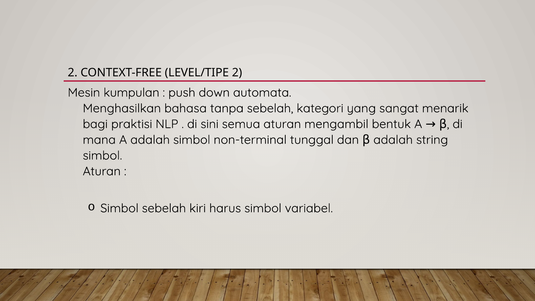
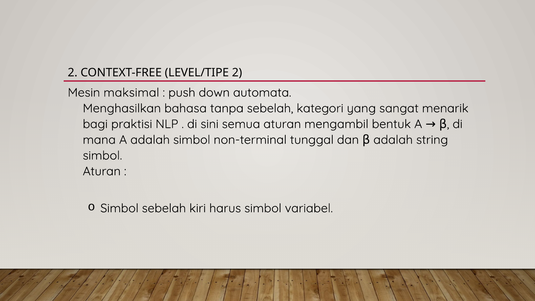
kumpulan: kumpulan -> maksimal (131, 93)
